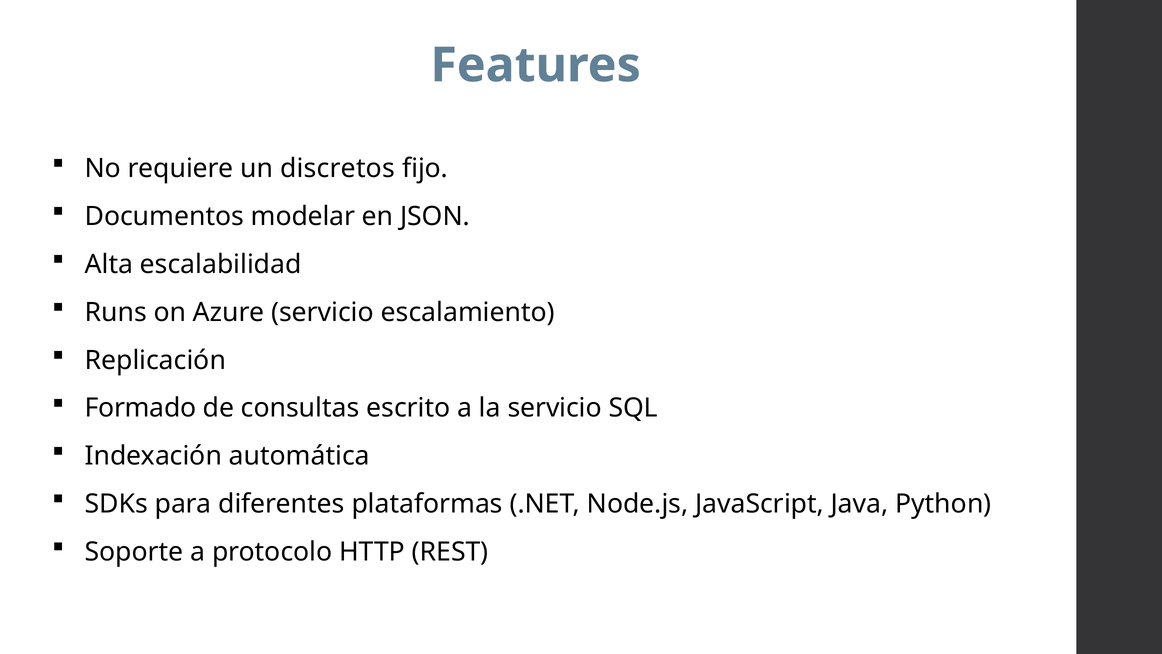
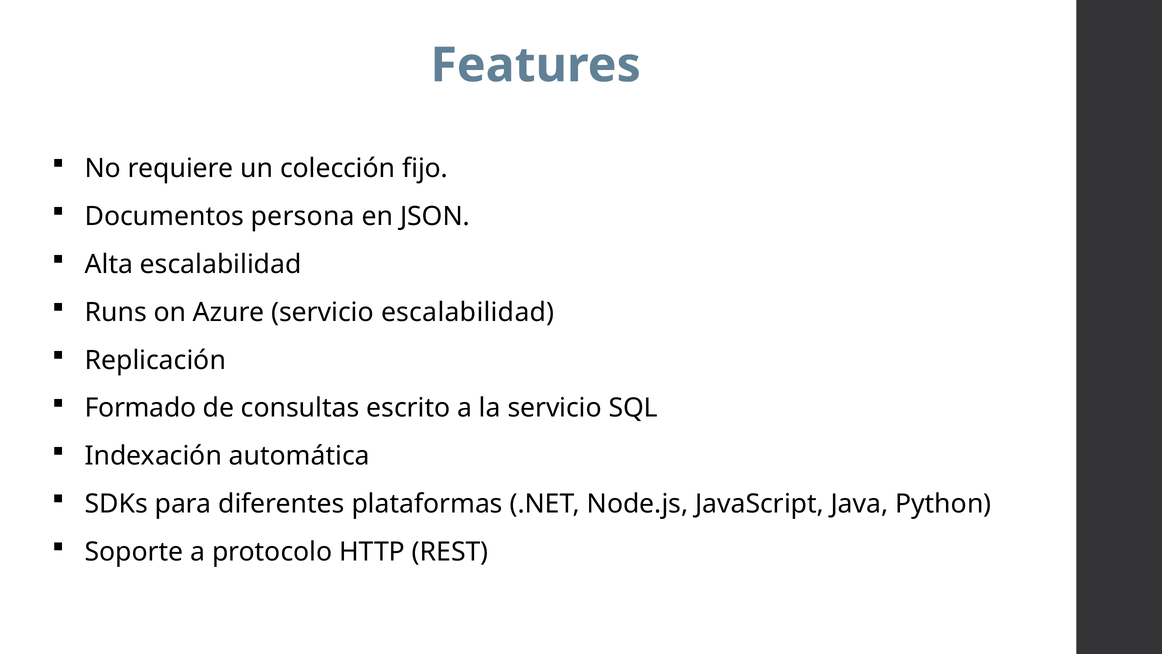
discretos: discretos -> colección (338, 168)
modelar: modelar -> persona (303, 216)
servicio escalamiento: escalamiento -> escalabilidad (468, 312)
